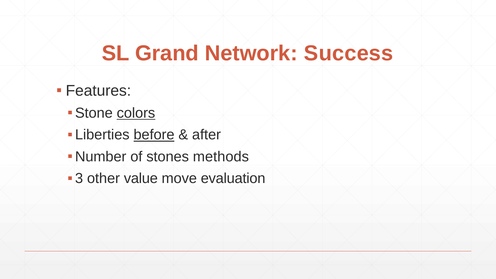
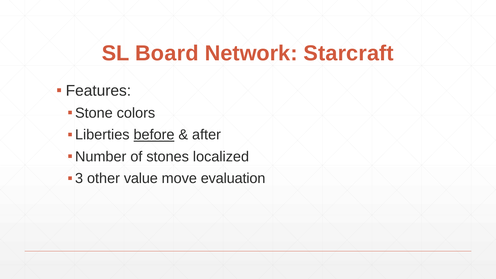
Grand: Grand -> Board (167, 53)
Success: Success -> Starcraft (349, 53)
colors underline: present -> none (136, 113)
methods: methods -> localized (221, 157)
